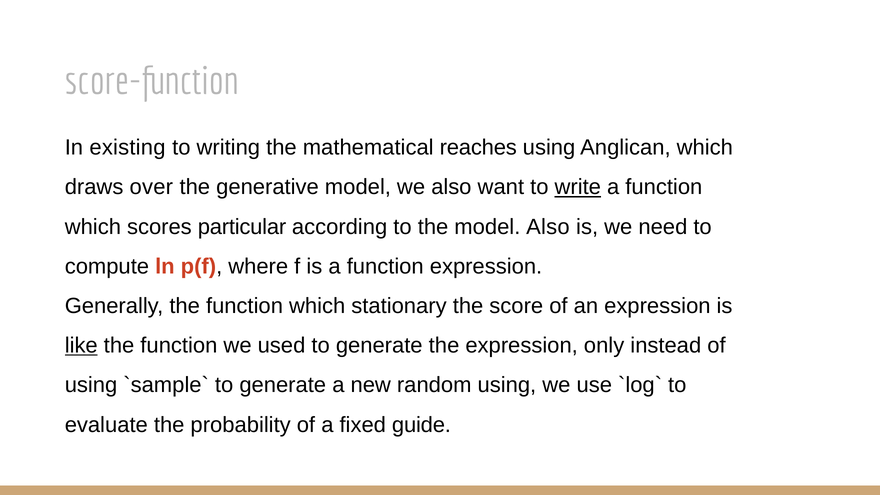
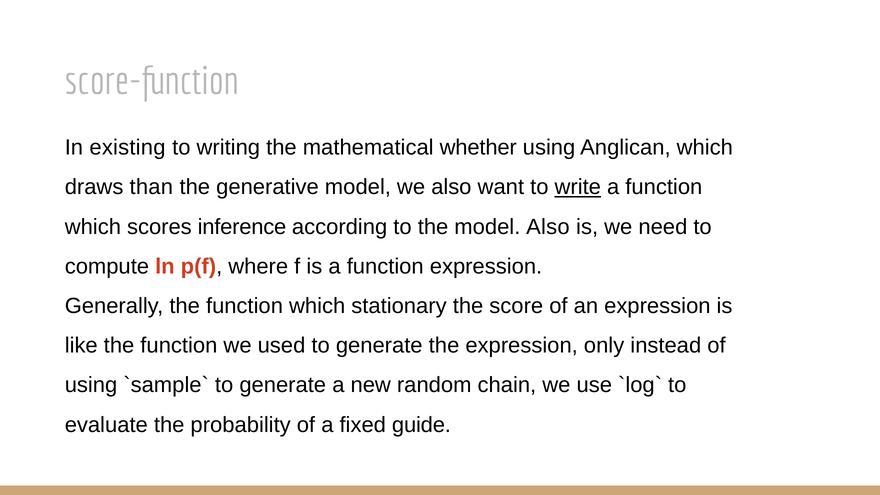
reaches: reaches -> whether (478, 148)
over: over -> than (151, 187)
particular: particular -> inference (242, 227)
like underline: present -> none (81, 346)
random using: using -> chain (507, 385)
